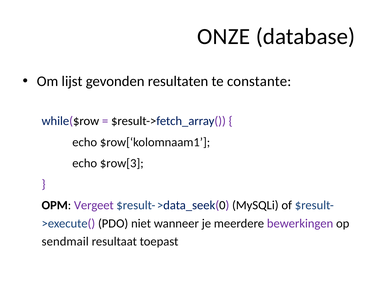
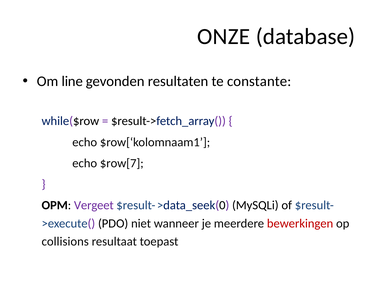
lijst: lijst -> line (72, 81)
$row[3: $row[3 -> $row[7 (122, 163)
bewerkingen colour: purple -> red (300, 224)
sendmail: sendmail -> collisions (65, 242)
